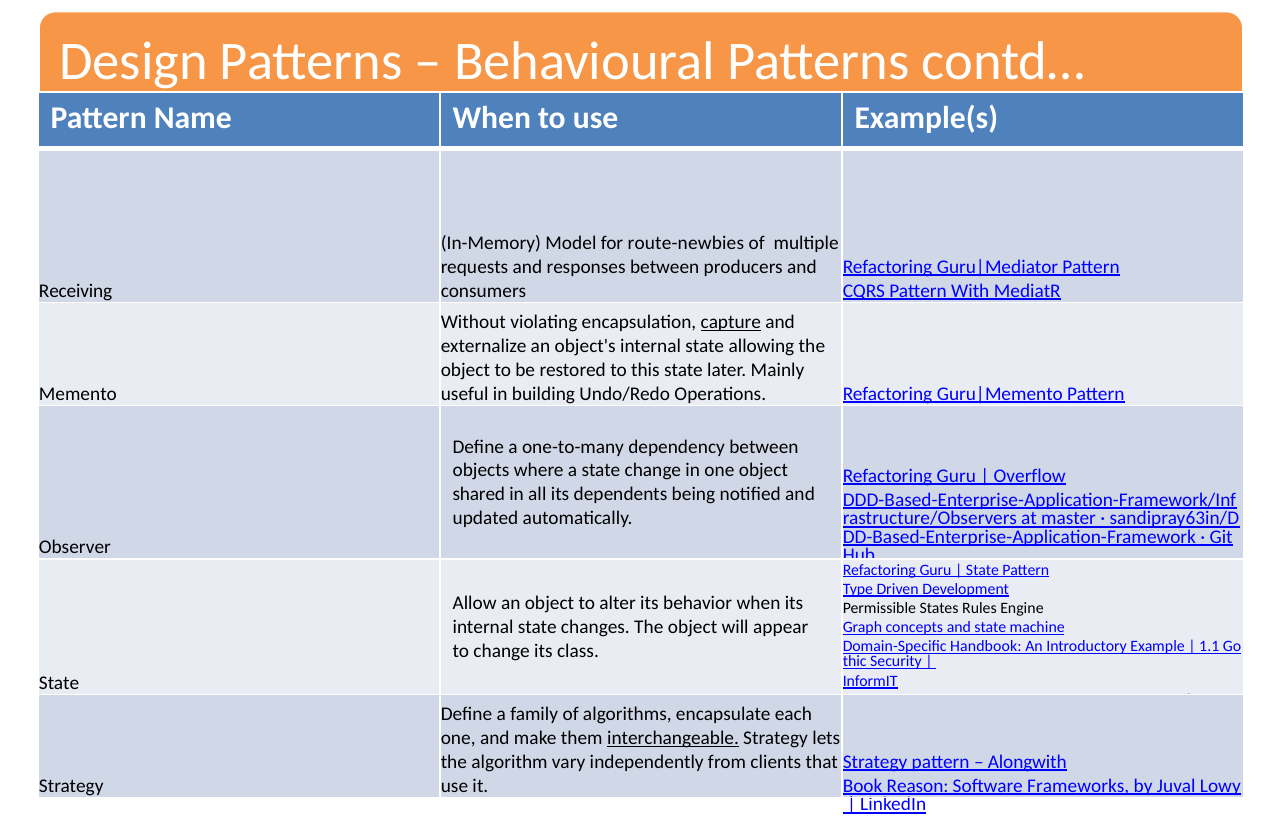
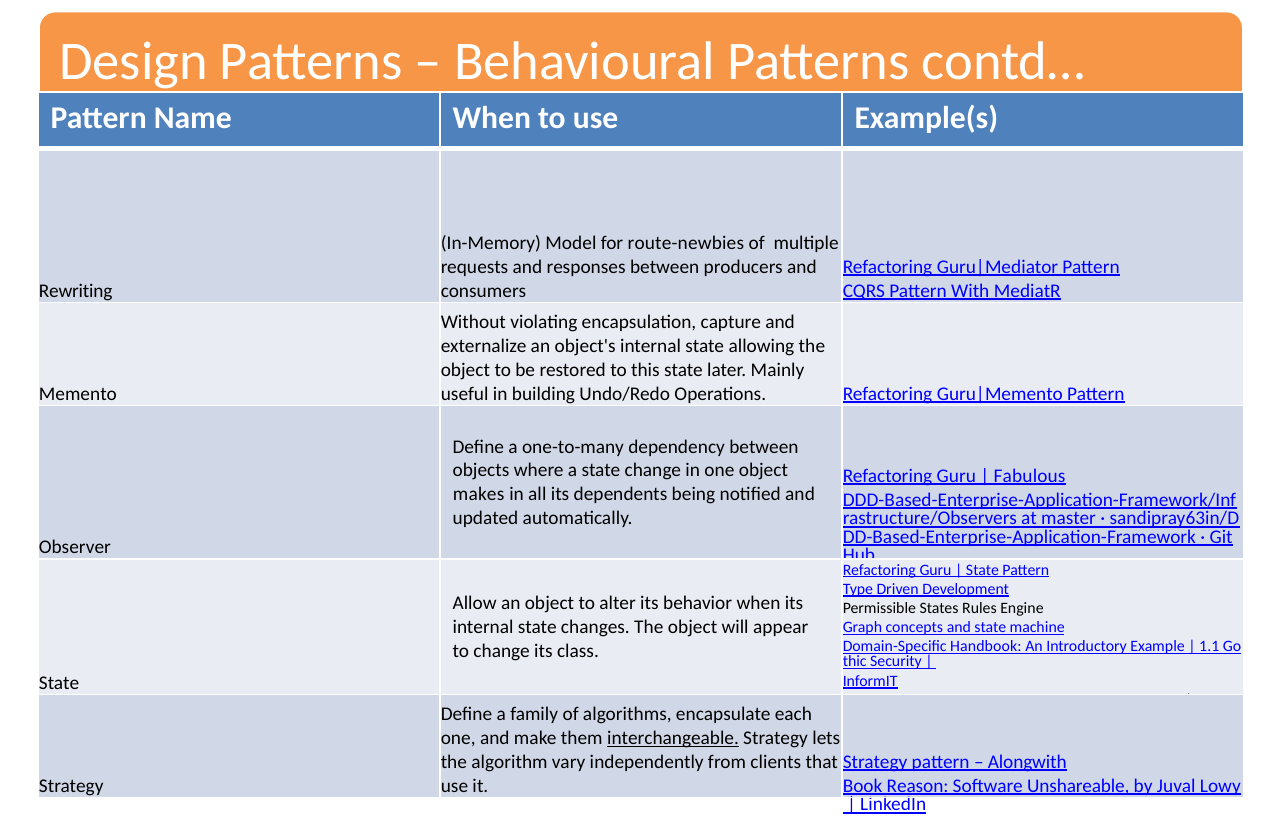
Receiving: Receiving -> Rewriting (76, 291)
capture underline: present -> none (731, 322)
Overflow: Overflow -> Fabulous (1030, 476)
shared: shared -> makes (479, 495)
Frameworks: Frameworks -> Unshareable (1078, 786)
